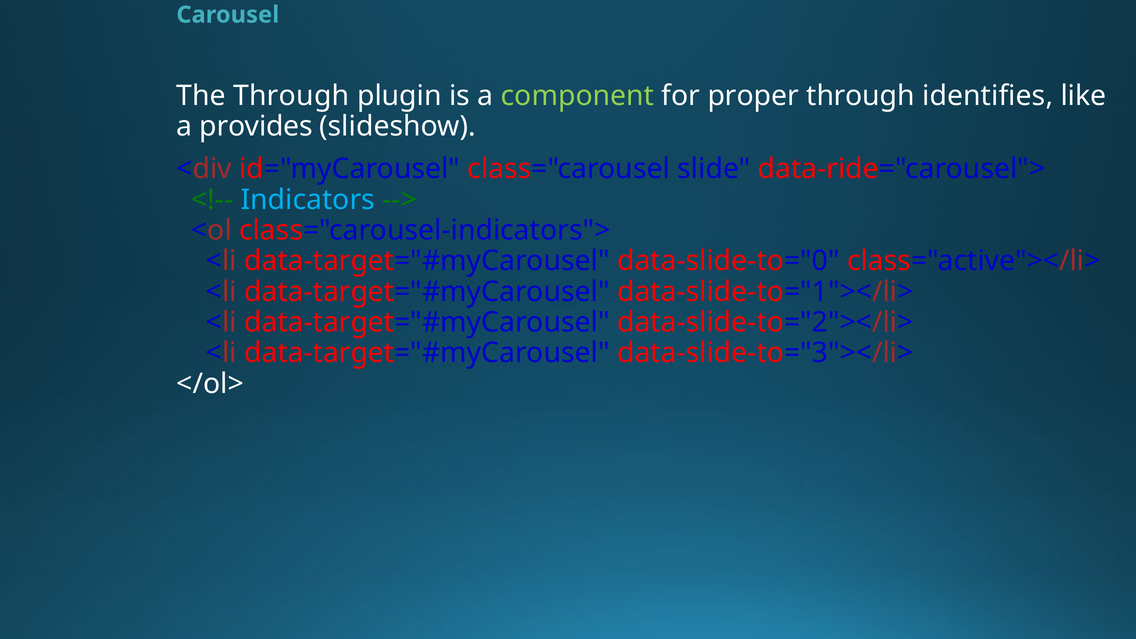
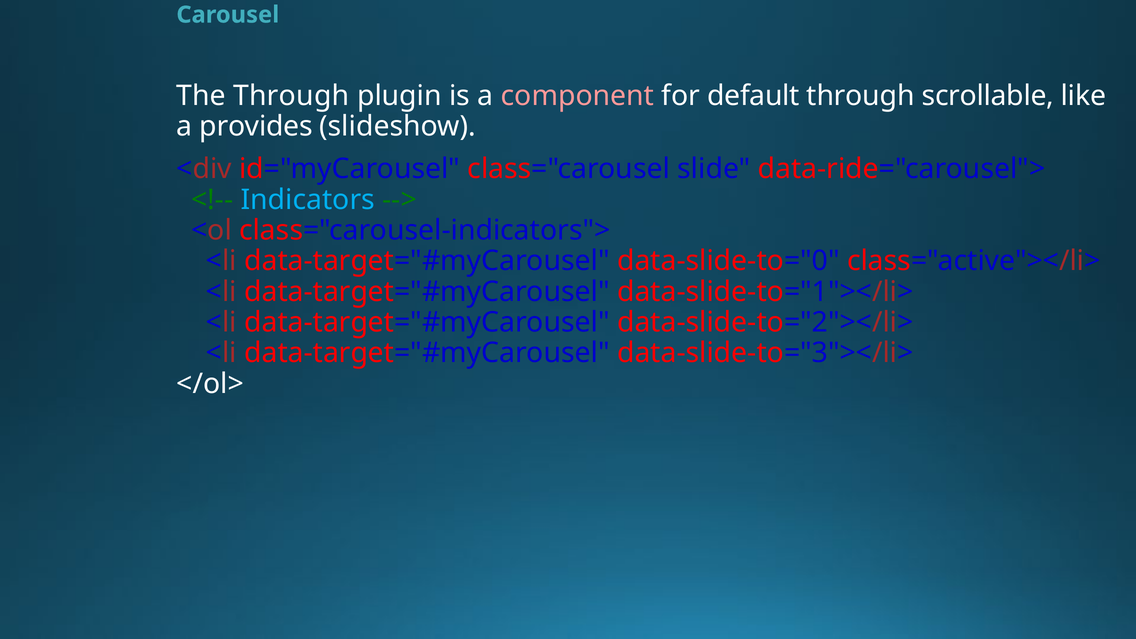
component colour: light green -> pink (577, 96)
proper: proper -> default (753, 96)
identifies: identifies -> scrollable (988, 96)
